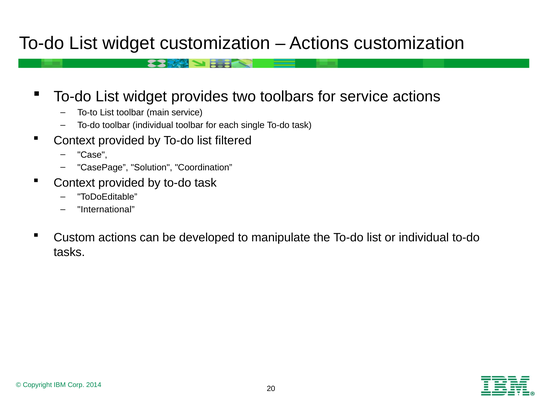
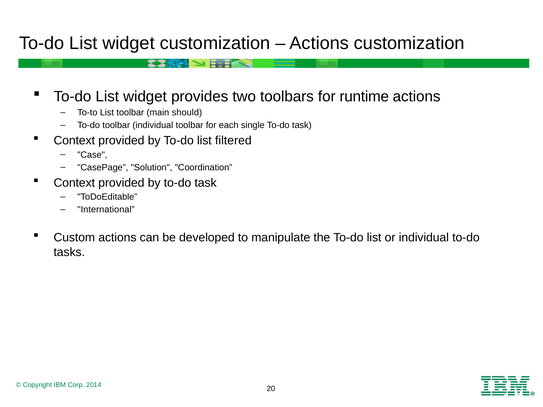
for service: service -> runtime (364, 97)
main service: service -> should (187, 113)
